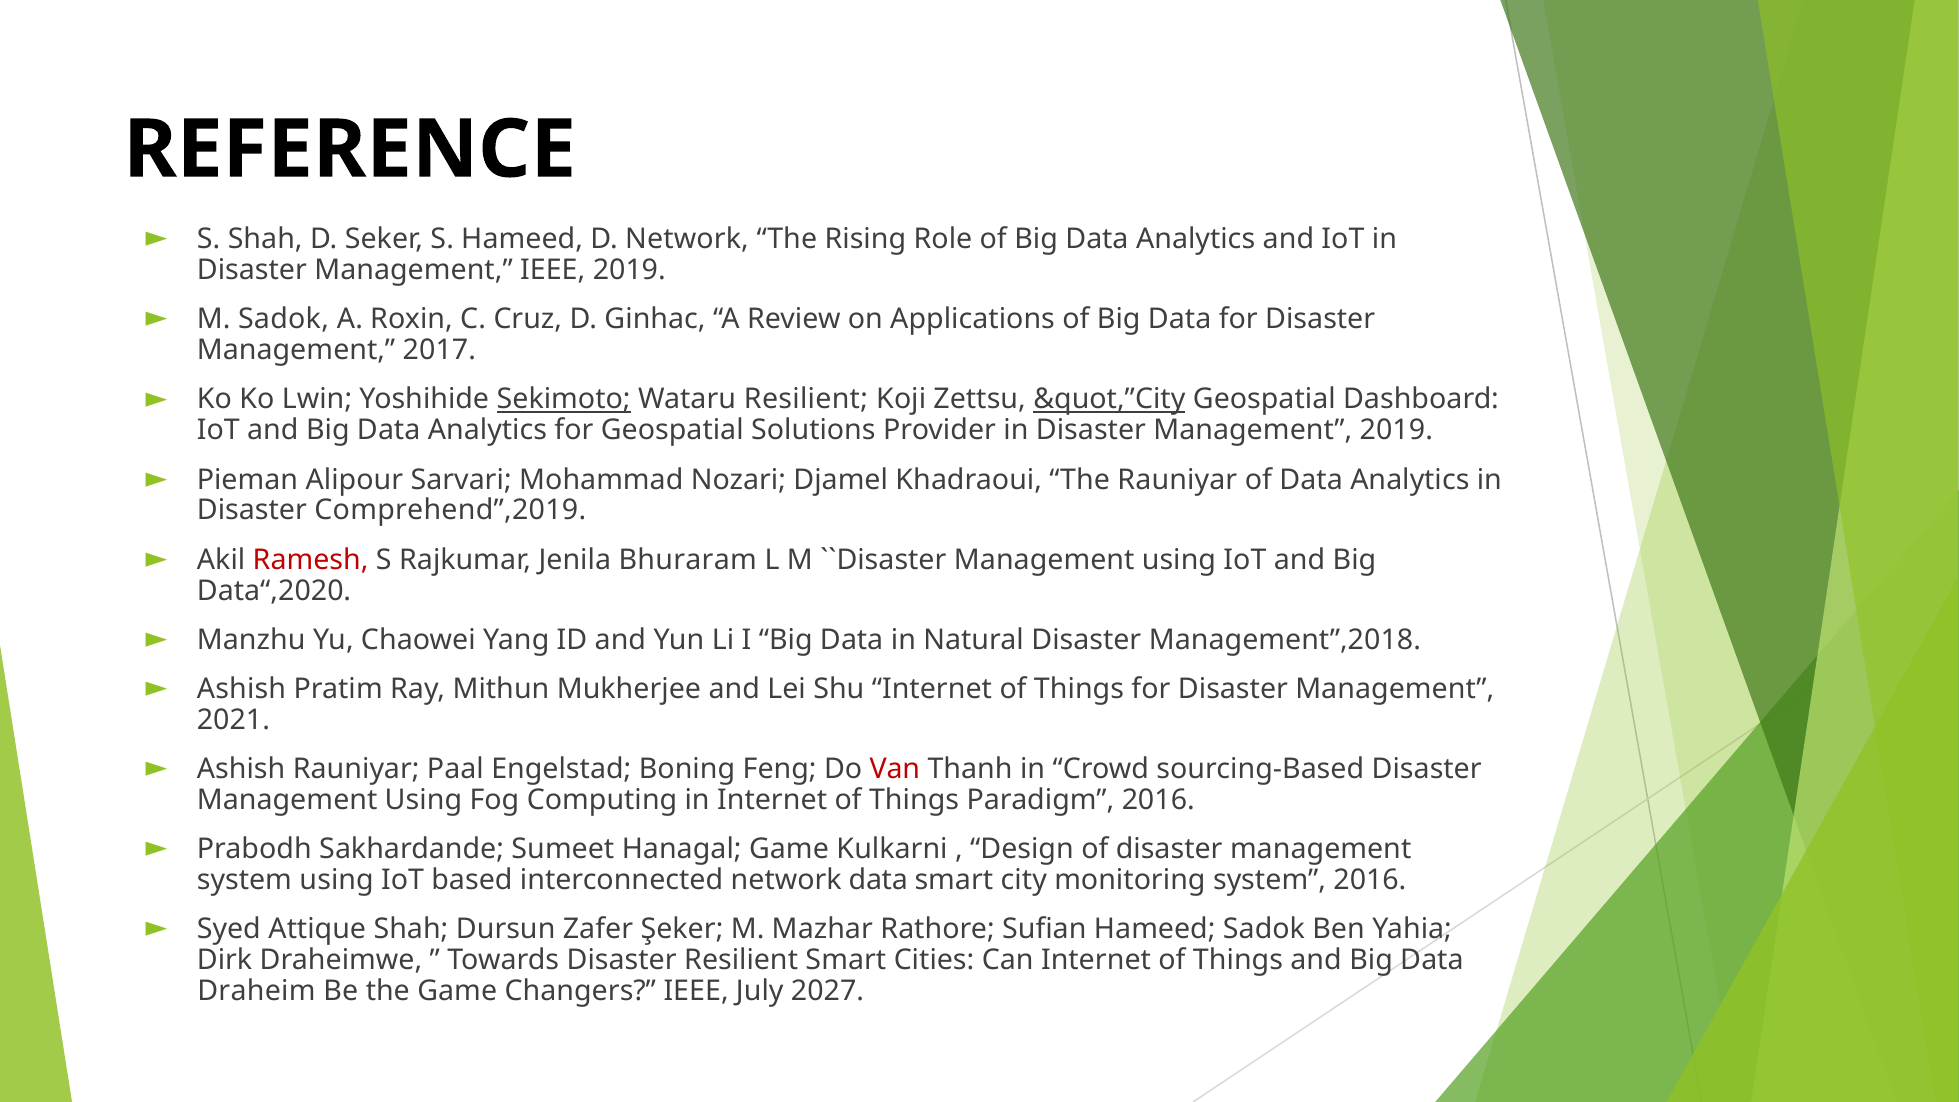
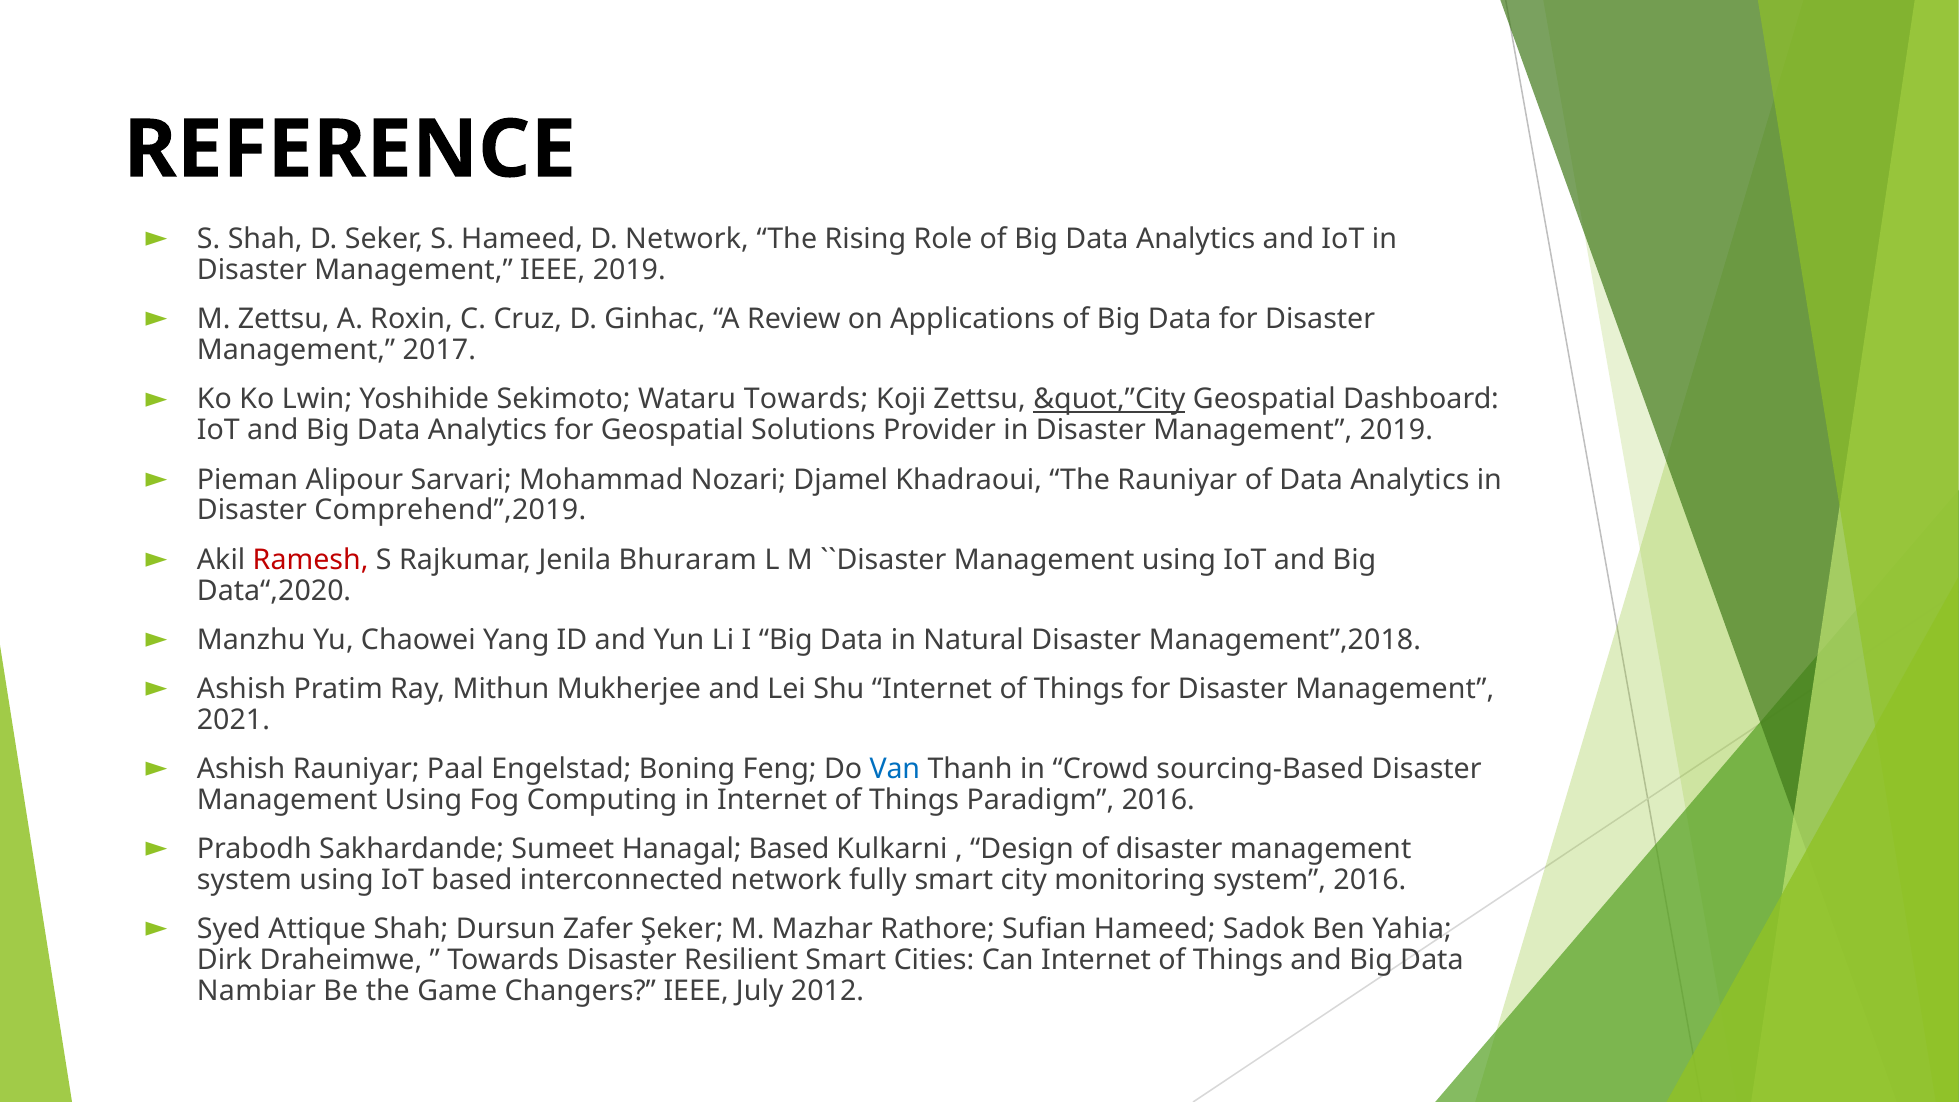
M Sadok: Sadok -> Zettsu (284, 319)
Sekimoto underline: present -> none (564, 400)
Wataru Resilient: Resilient -> Towards (806, 400)
Van colour: red -> blue (895, 769)
Hanagal Game: Game -> Based (789, 849)
network data: data -> fully (878, 880)
Draheim: Draheim -> Nambiar (256, 991)
2027: 2027 -> 2012 (828, 991)
